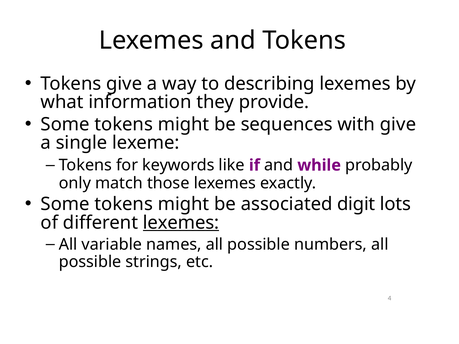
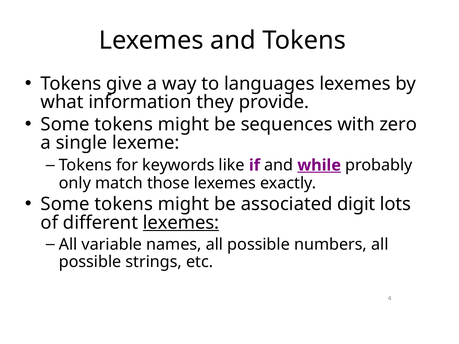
describing: describing -> languages (269, 84)
with give: give -> zero (398, 124)
while underline: none -> present (319, 165)
